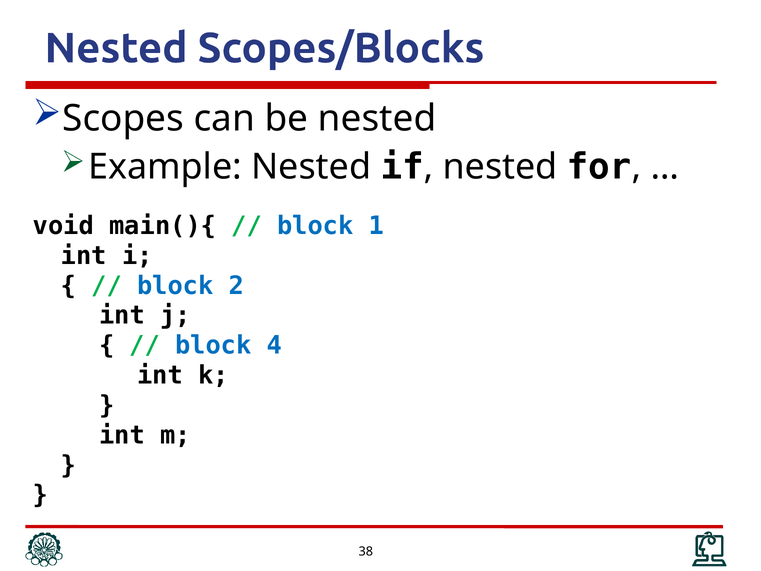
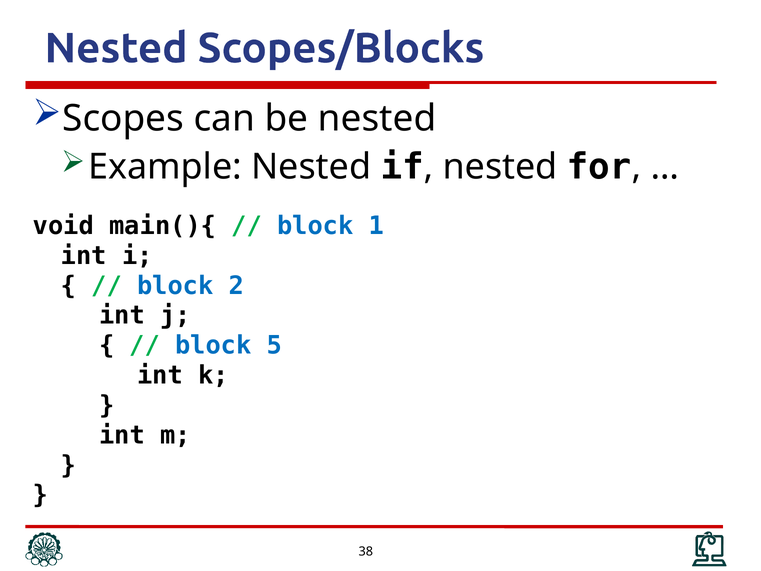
4: 4 -> 5 (274, 345)
